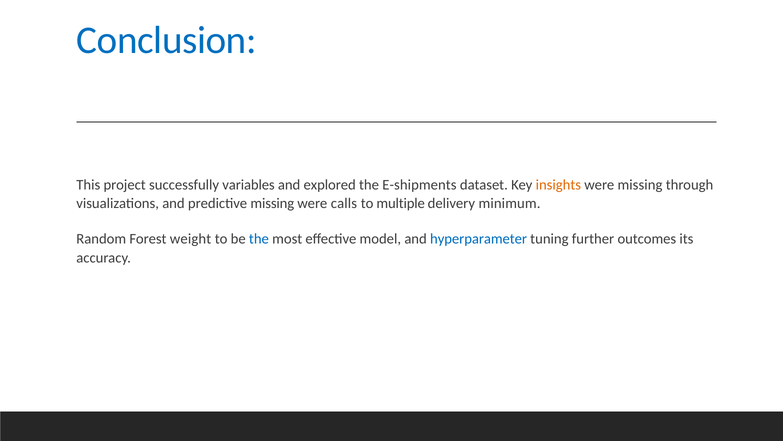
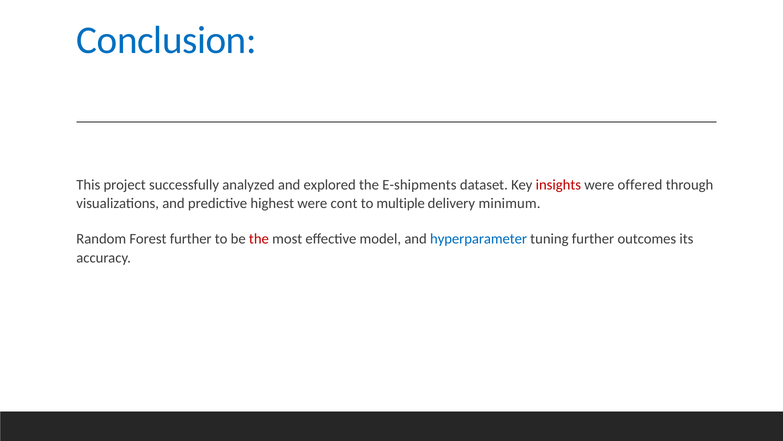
variables: variables -> analyzed (248, 185)
insights colour: orange -> red (558, 185)
were missing: missing -> offered (640, 185)
predictive missing: missing -> highest (272, 203)
calls: calls -> cont (344, 203)
Forest weight: weight -> further (191, 239)
the colour: blue -> red (259, 239)
